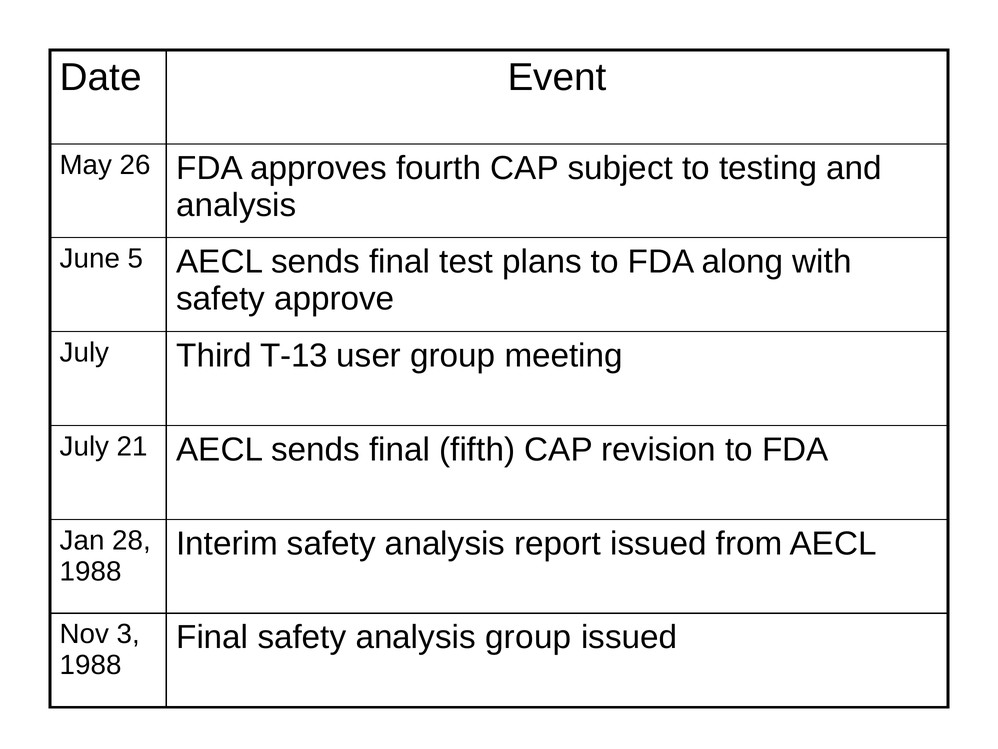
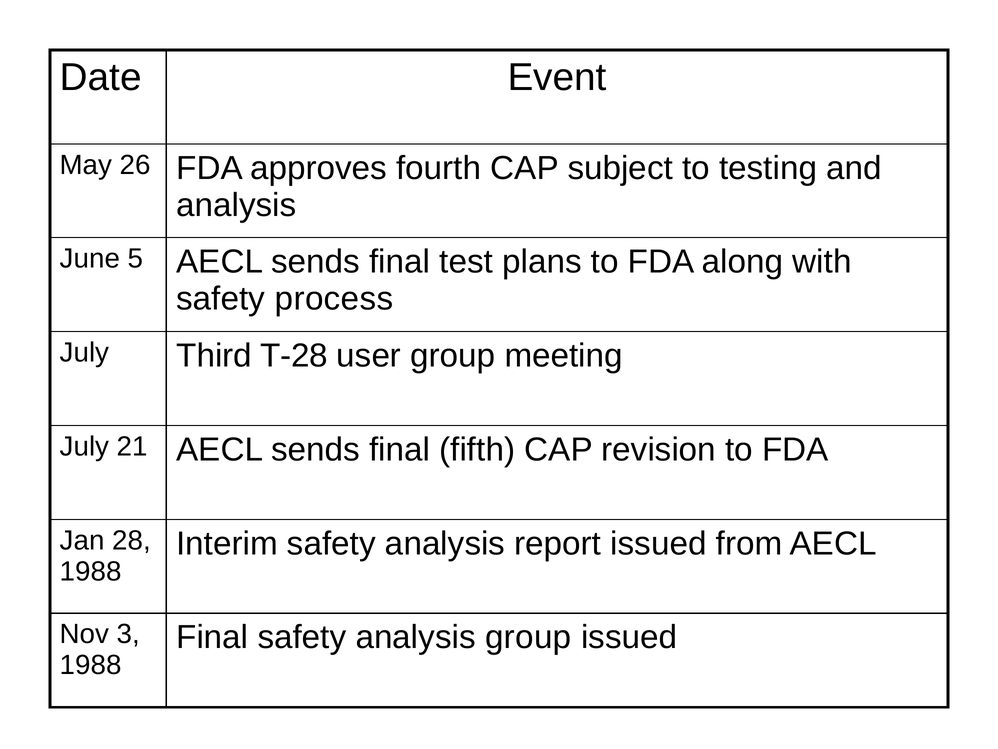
approve: approve -> process (334, 299)
T-13: T-13 -> T-28 (294, 355)
